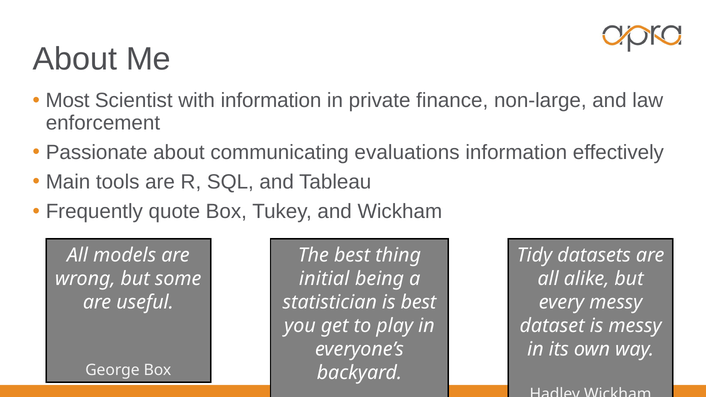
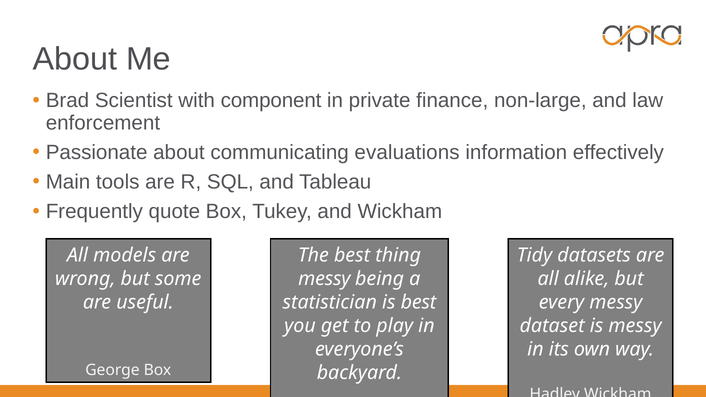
Most: Most -> Brad (67, 101)
with information: information -> component (271, 101)
initial: initial -> messy (324, 279)
